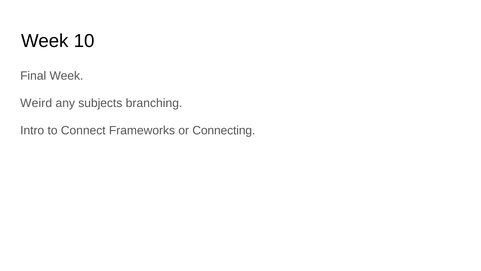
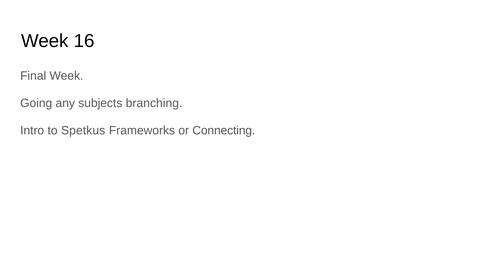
10: 10 -> 16 (84, 41)
Weird: Weird -> Going (36, 103)
Connect: Connect -> Spetkus (83, 130)
